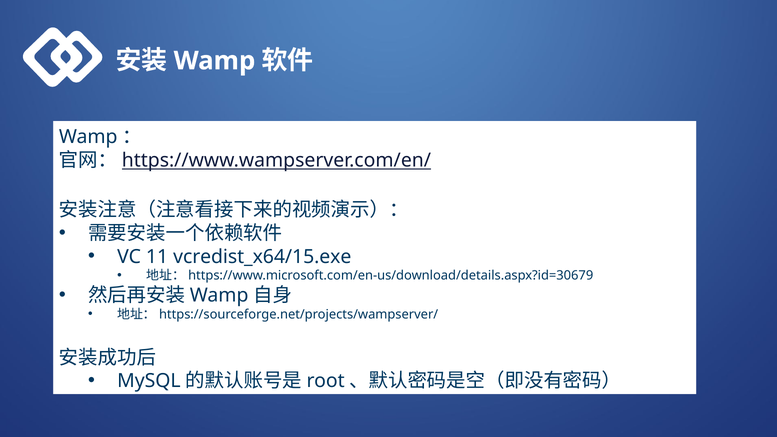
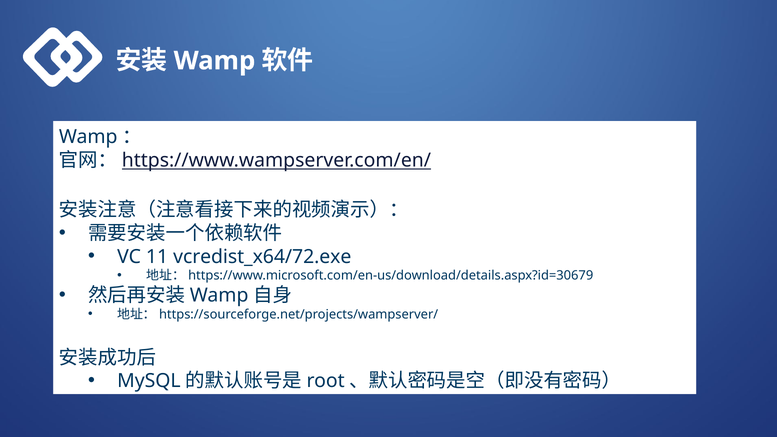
vcredist_x64/15.exe: vcredist_x64/15.exe -> vcredist_x64/72.exe (262, 257)
